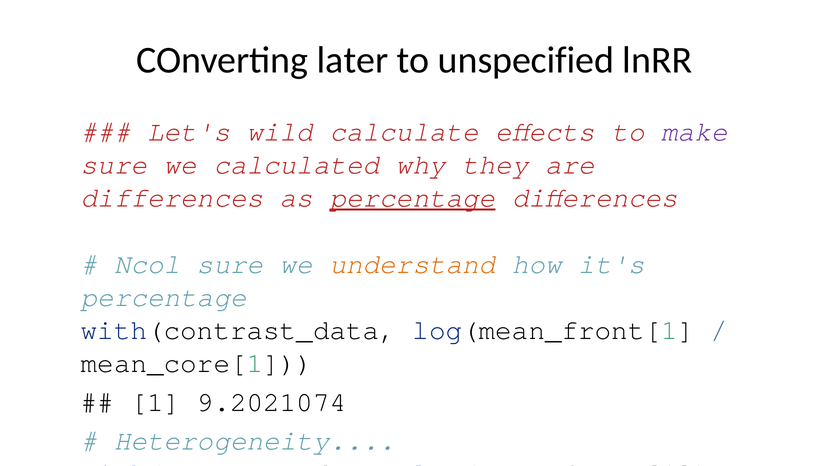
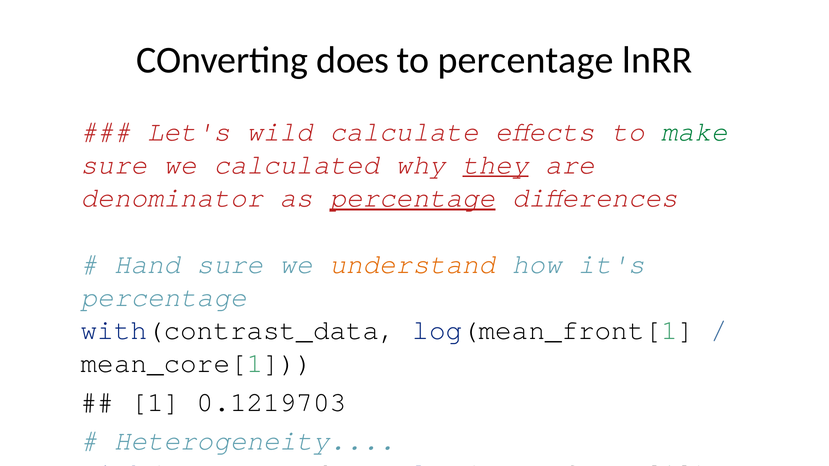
COnverting later: later -> does (353, 60)
to unspecified: unspecified -> percentage (526, 60)
make colour: purple -> green (695, 131)
they underline: none -> present (495, 165)
differences: differences -> denominator (172, 198)
Ncol: Ncol -> Hand (147, 264)
9.2021074: 9.2021074 -> 0.1219703 (272, 402)
